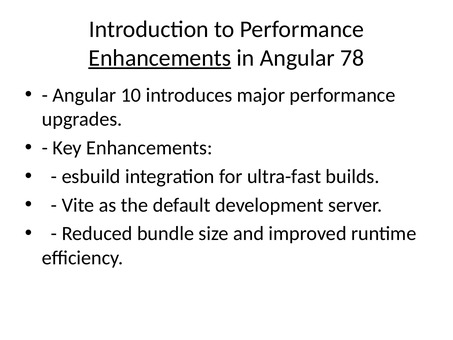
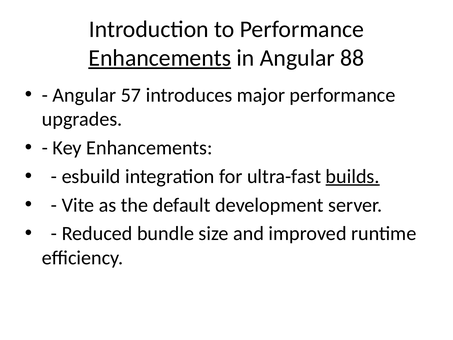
78: 78 -> 88 (352, 58)
10: 10 -> 57 (131, 95)
builds underline: none -> present (353, 176)
